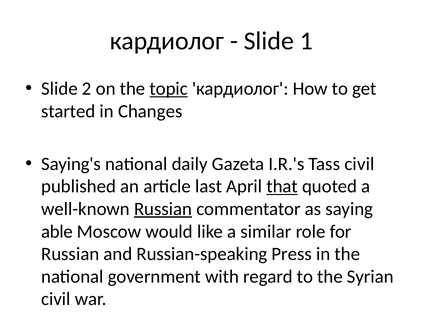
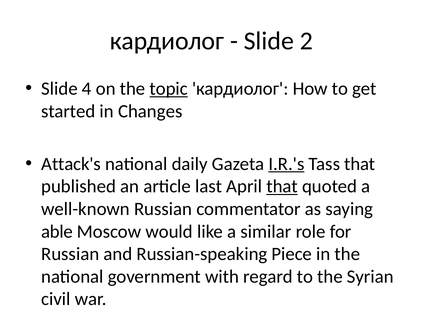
1: 1 -> 2 (306, 41)
2: 2 -> 4 (87, 89)
Saying's: Saying's -> Attack's (71, 164)
I.R.'s underline: none -> present (286, 164)
Tass civil: civil -> that (360, 164)
Russian underline: present -> none (163, 209)
Press: Press -> Piece (292, 254)
